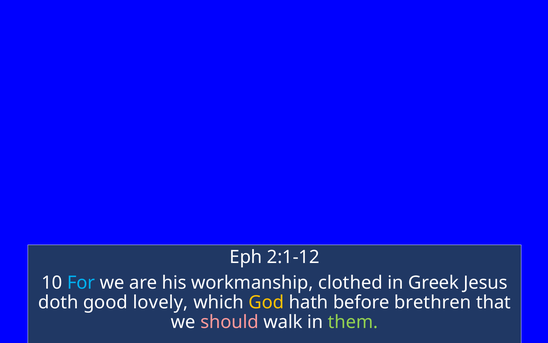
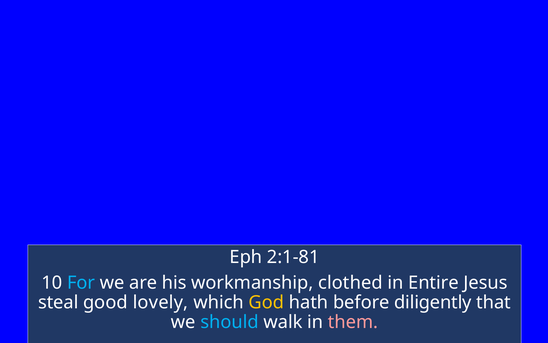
2:1-12: 2:1-12 -> 2:1-81 (293, 257)
Greek: Greek -> Entire (433, 282)
doth: doth -> steal (58, 302)
brethren: brethren -> diligently (433, 302)
should colour: pink -> light blue (230, 322)
them colour: light green -> pink (353, 322)
